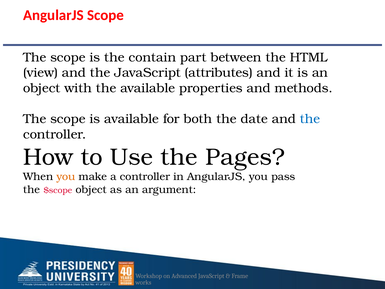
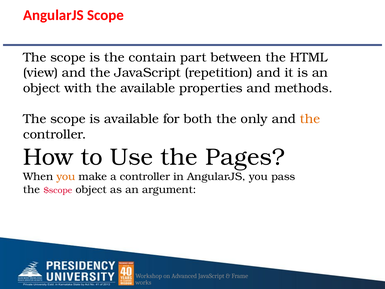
attributes: attributes -> repetition (219, 73)
date: date -> only (254, 119)
the colour: blue -> orange (310, 119)
